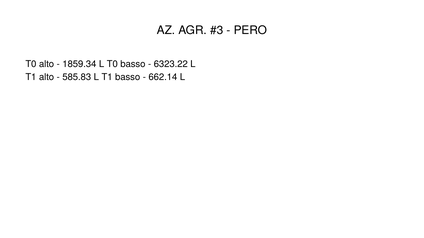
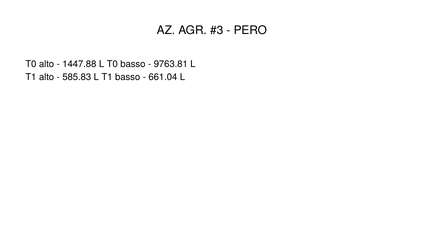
1859.34: 1859.34 -> 1447.88 (79, 64)
6323.22: 6323.22 -> 9763.81 (171, 64)
662.14: 662.14 -> 661.04 (163, 77)
